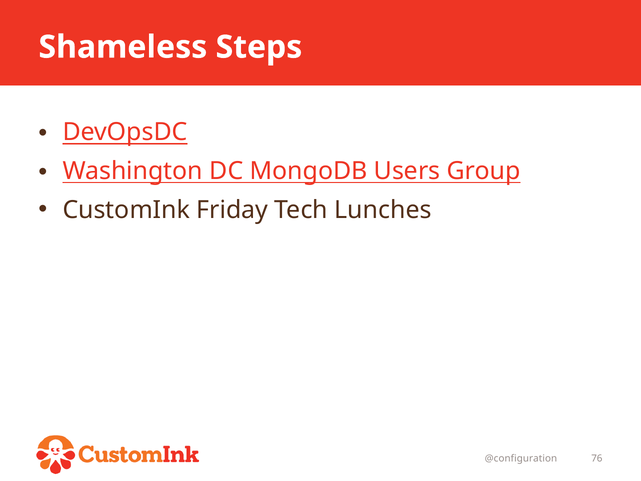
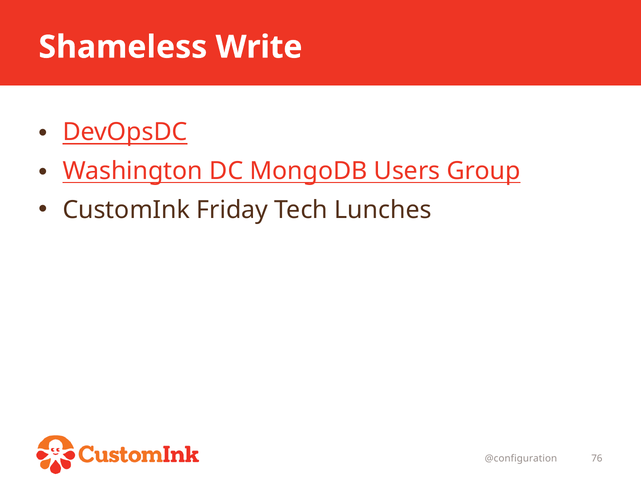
Steps: Steps -> Write (259, 47)
